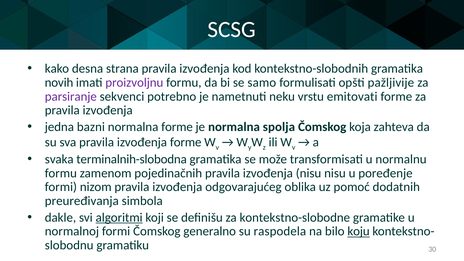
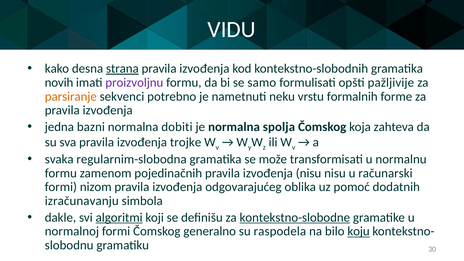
SCSG: SCSG -> VIDU (232, 29)
strana underline: none -> present (122, 69)
parsiranje colour: purple -> orange (71, 96)
emitovati: emitovati -> formalnih (352, 96)
normalna forme: forme -> dobiti (177, 127)
izvođenja forme: forme -> trojke (186, 142)
terminalnih-slobodna: terminalnih-slobodna -> regularnim-slobodna (132, 159)
poređenje: poređenje -> računarski (385, 173)
preuređivanja: preuređivanja -> izračunavanju (82, 201)
kontekstno-slobodne underline: none -> present (295, 217)
